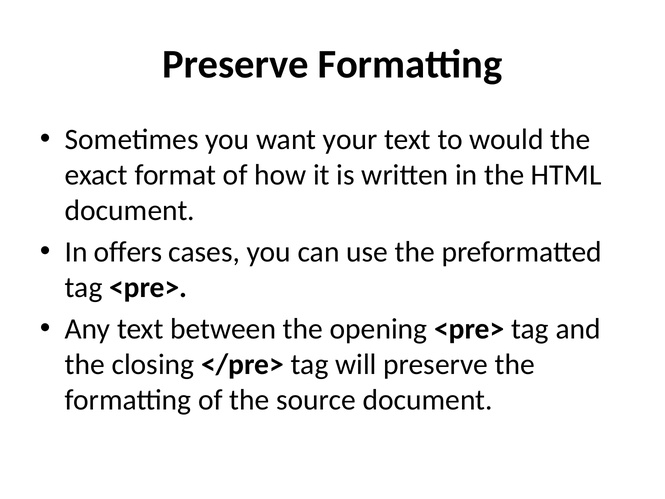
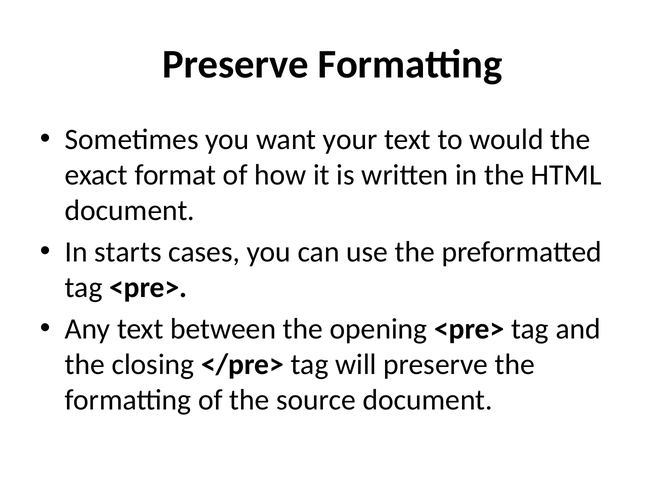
offers: offers -> starts (128, 252)
